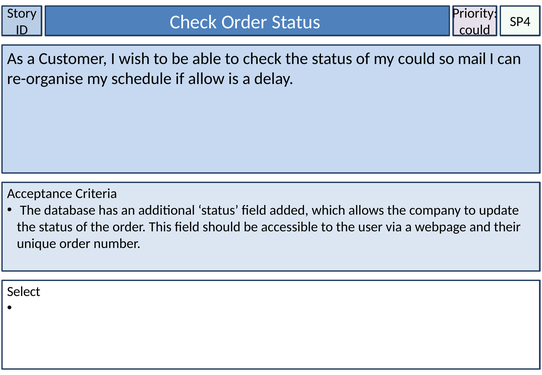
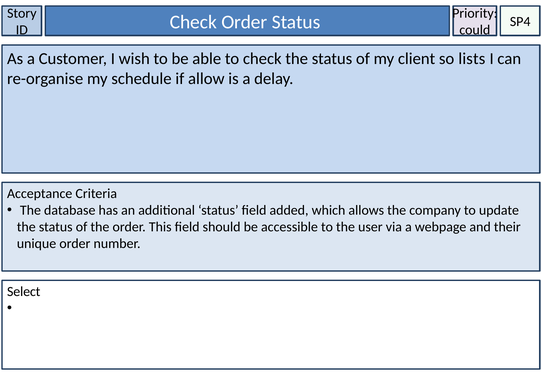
my could: could -> client (417, 59)
mail: mail -> lists (472, 59)
